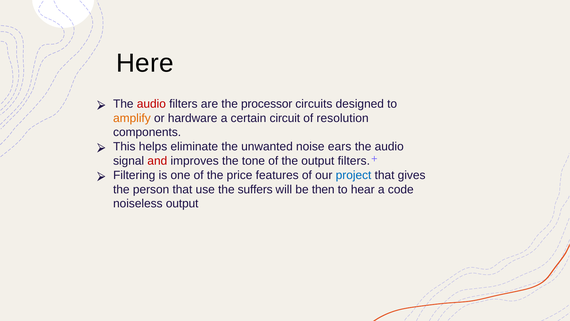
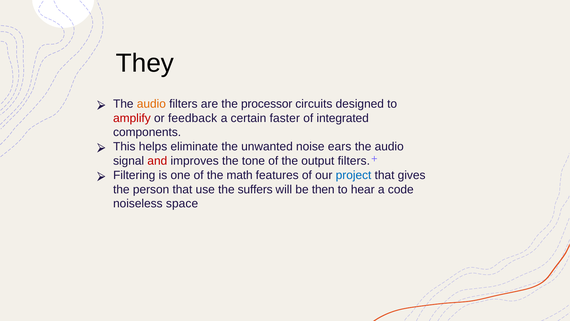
Here: Here -> They (145, 63)
audio colour: red -> orange (151, 104)
amplify colour: orange -> red (132, 118)
hardware: hardware -> feedback (193, 118)
circuit: circuit -> faster (285, 118)
resolution: resolution -> integrated (343, 118)
price: price -> math (240, 175)
noiseless output: output -> space (182, 203)
